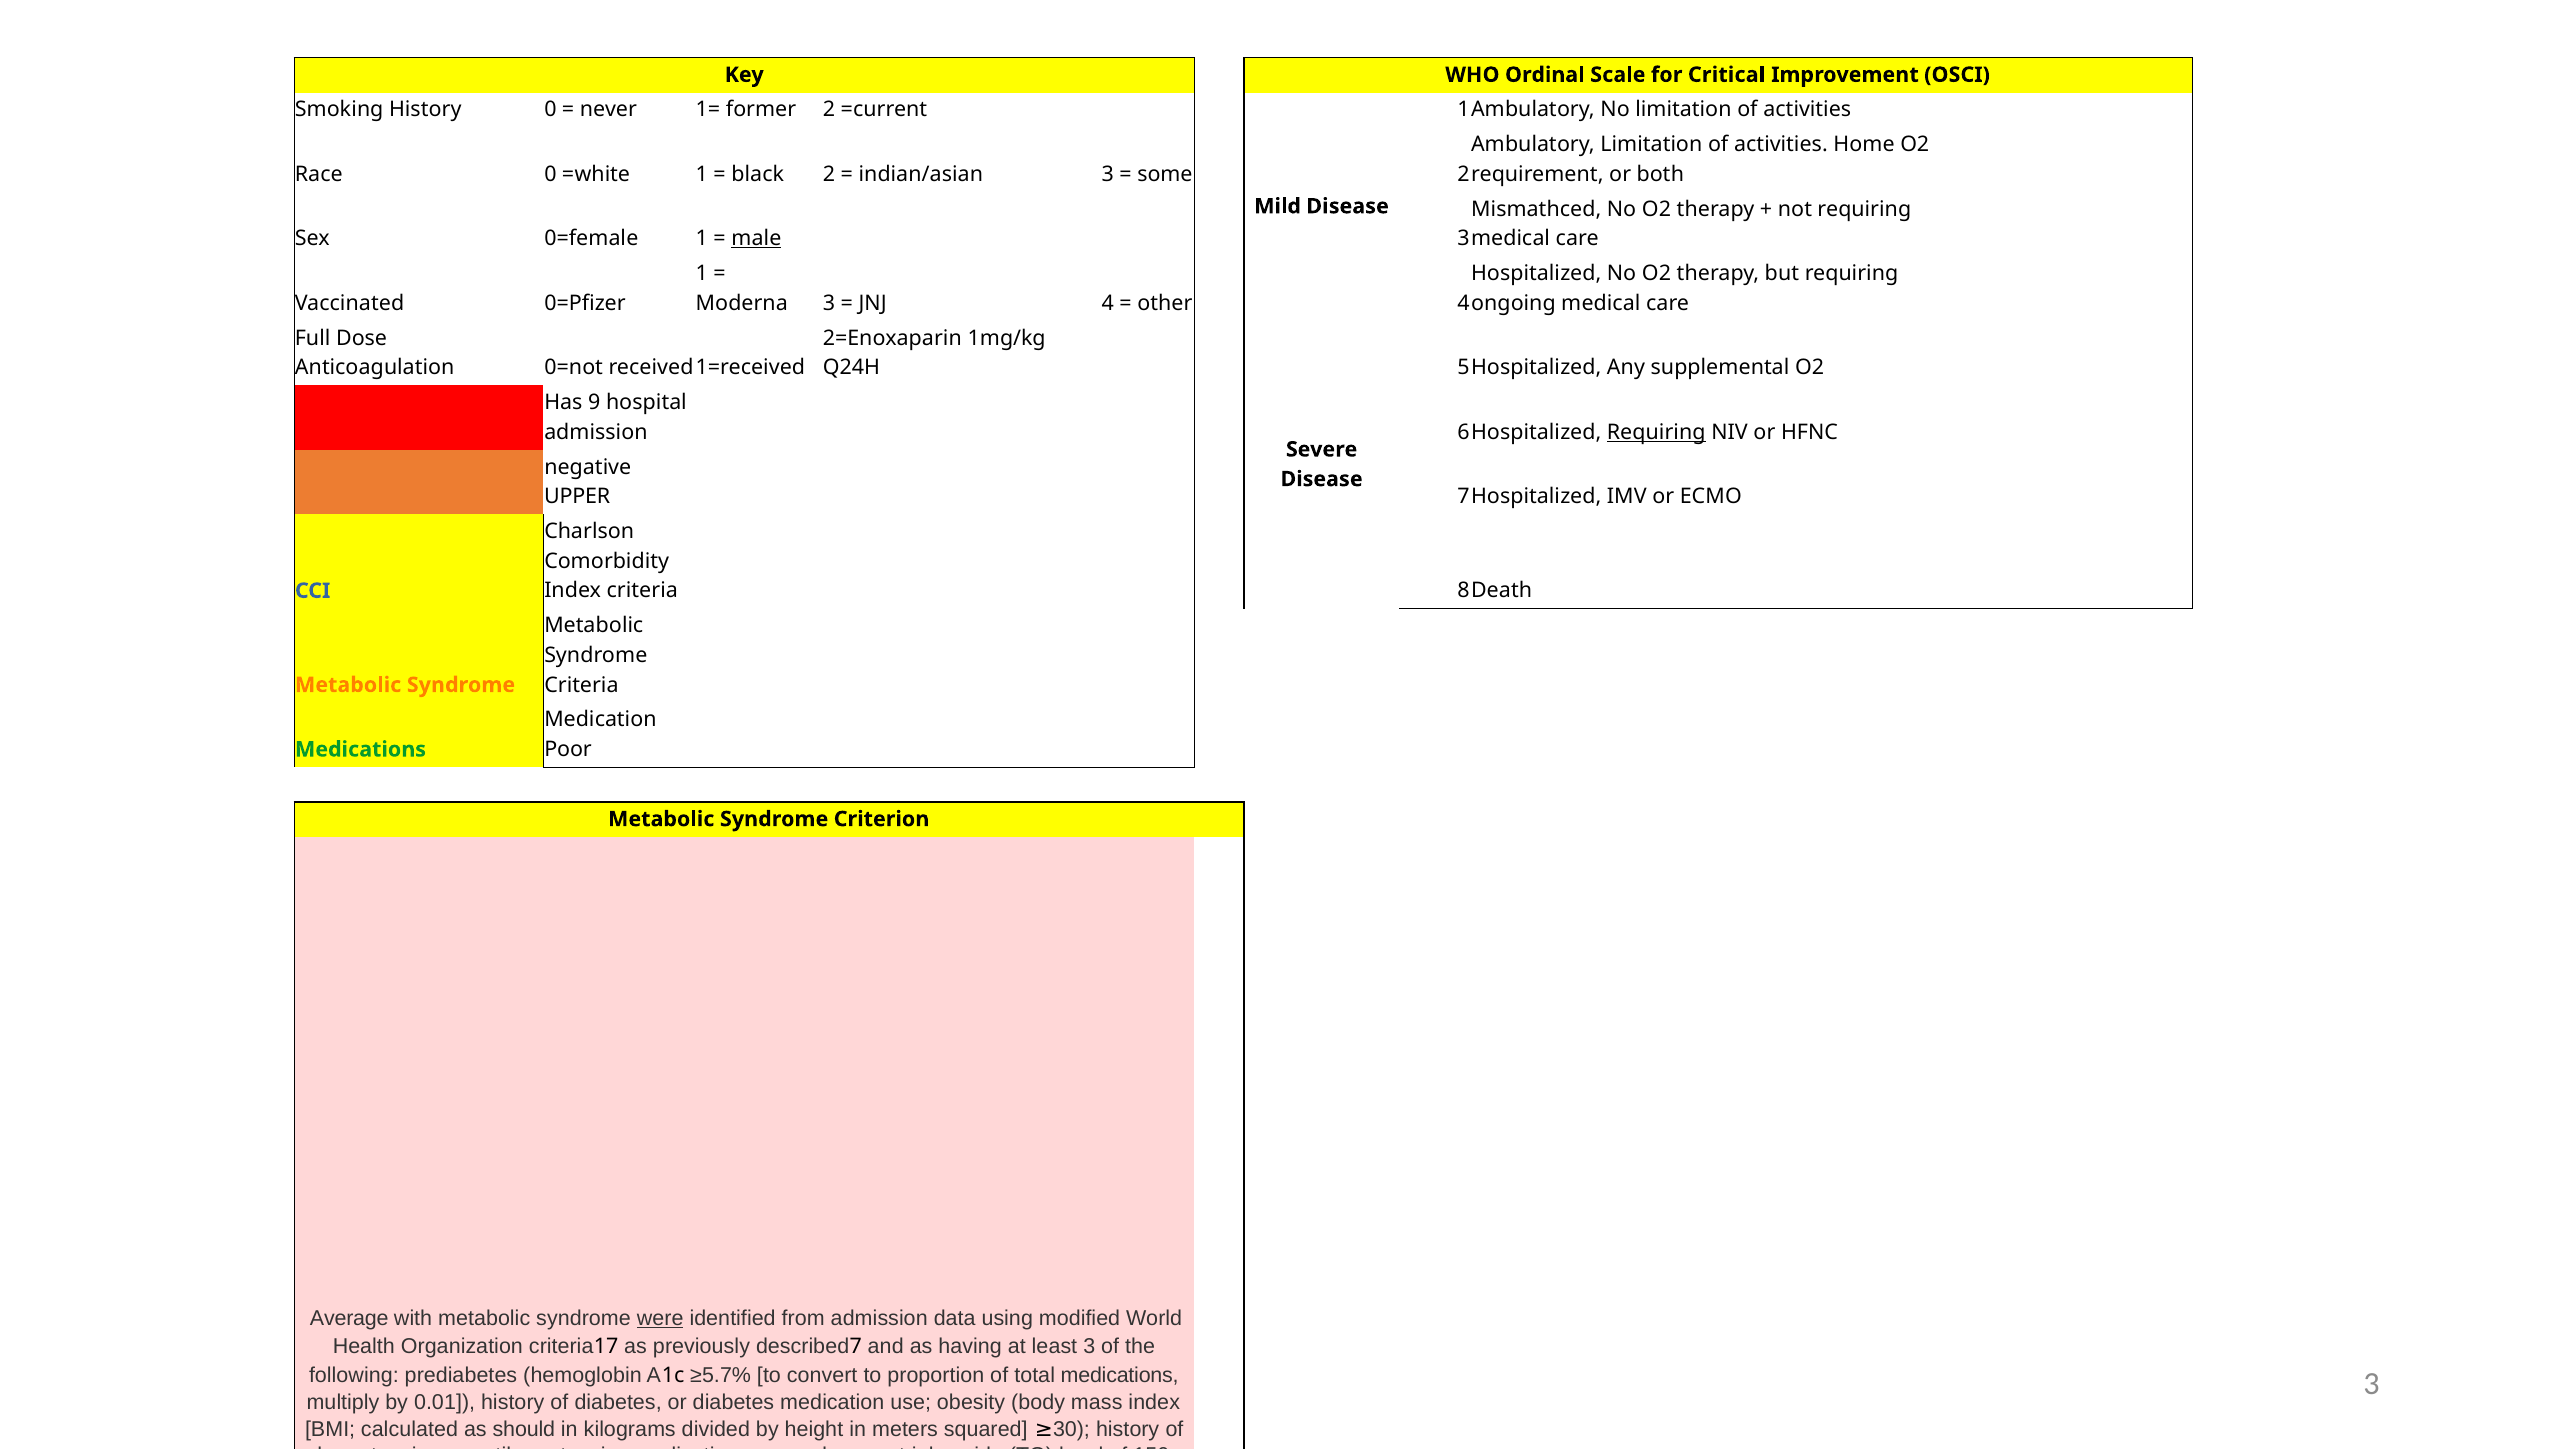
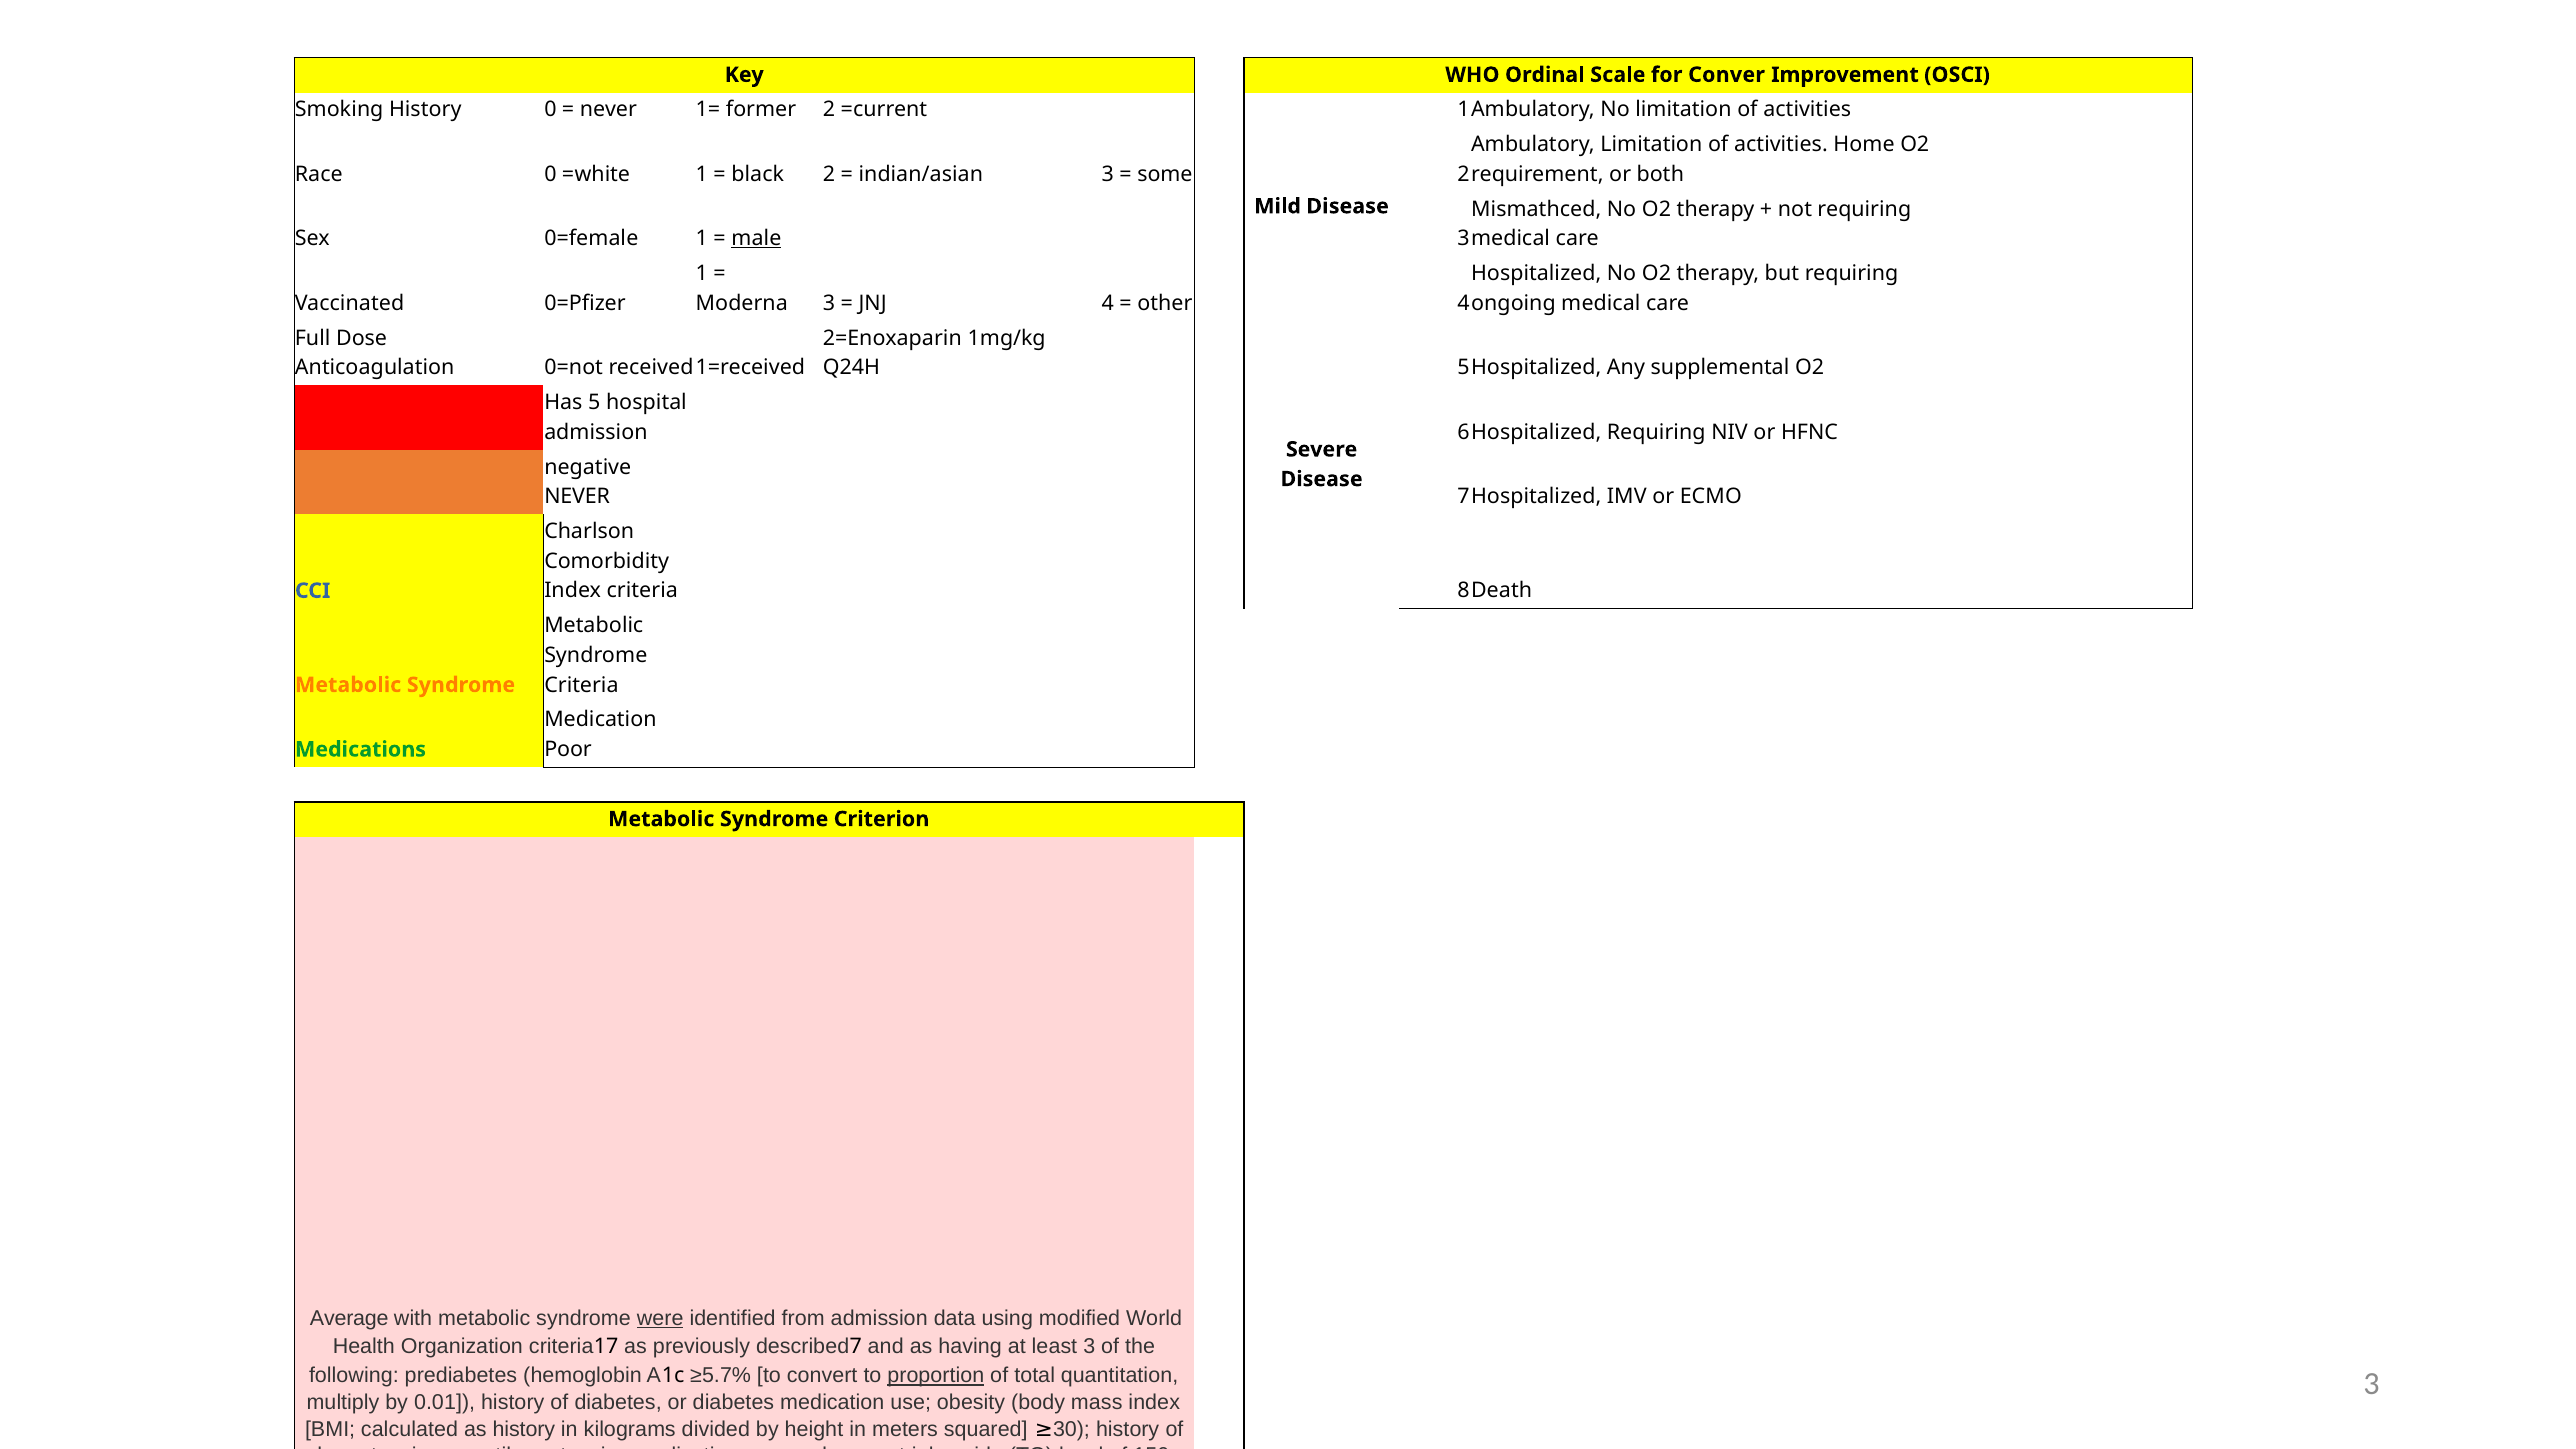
Critical: Critical -> Conver (1727, 75)
9: 9 -> 5 (594, 402)
Requiring underline: present -> none (1656, 432)
UPPER: UPPER -> NEVER (577, 497)
proportion underline: none -> present (936, 1376)
total medications: medications -> quantitation (1120, 1376)
as should: should -> history (524, 1430)
